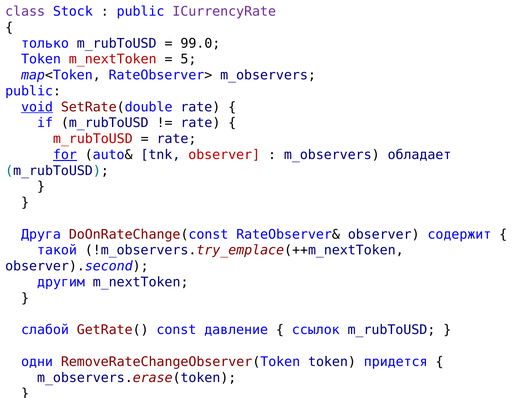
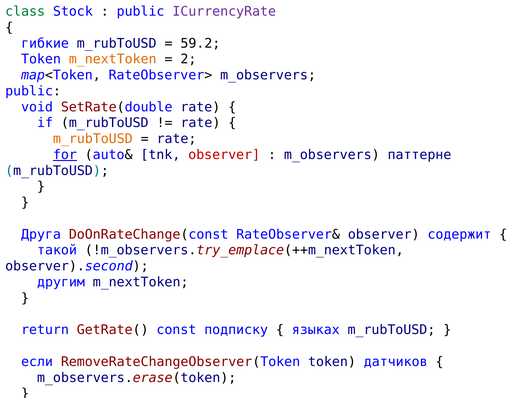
class colour: purple -> green (25, 11)
только: только -> гибкие (45, 43)
99.0: 99.0 -> 59.2 (200, 43)
m_nextToken colour: red -> orange (113, 59)
5: 5 -> 2 (188, 59)
void underline: present -> none (37, 107)
m_rubToUSD colour: red -> orange (93, 139)
обладает: обладает -> паттерне (419, 155)
слабой: слабой -> return (45, 329)
давление: давление -> подписку (236, 329)
ссылок: ссылок -> языках (316, 329)
одни: одни -> если (37, 361)
придется: придется -> датчиков (396, 361)
